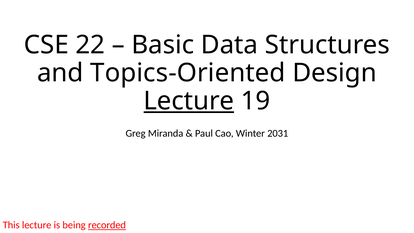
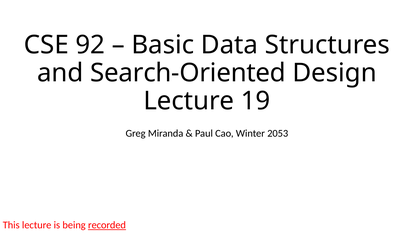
22: 22 -> 92 (90, 45)
Topics-Oriented: Topics-Oriented -> Search-Oriented (188, 73)
Lecture underline: present -> none (189, 101)
2031: 2031 -> 2053 (278, 133)
